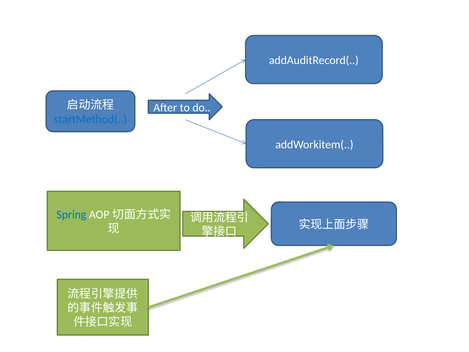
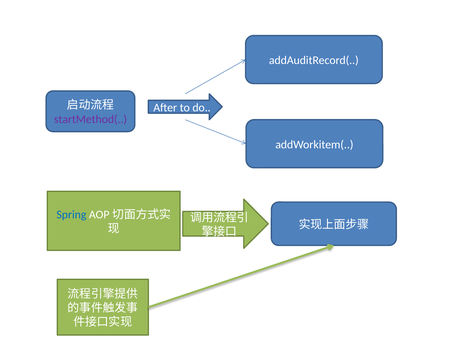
startMethod( colour: blue -> purple (90, 119)
